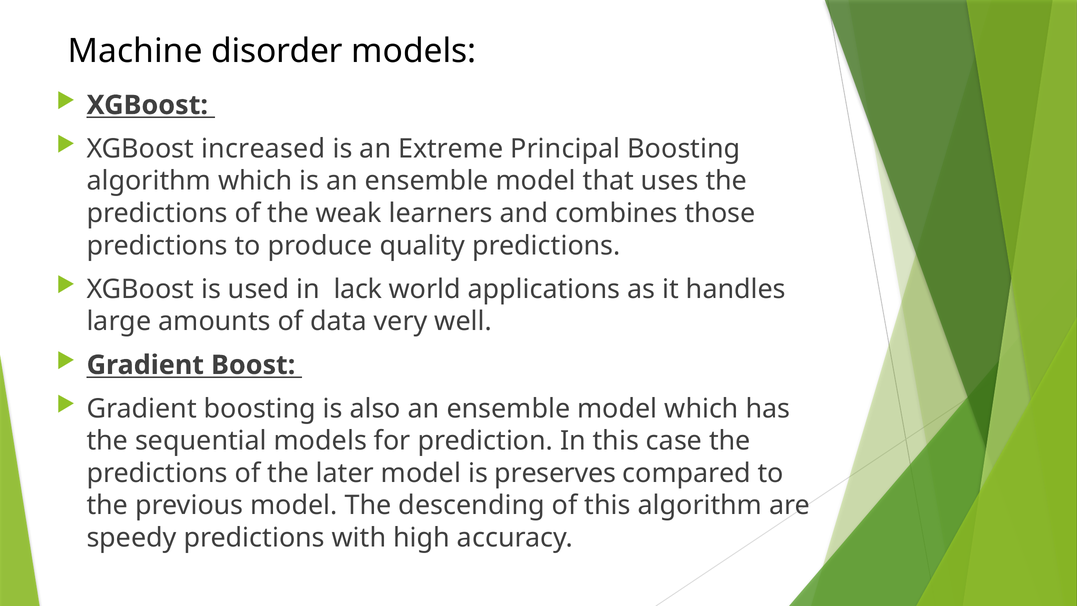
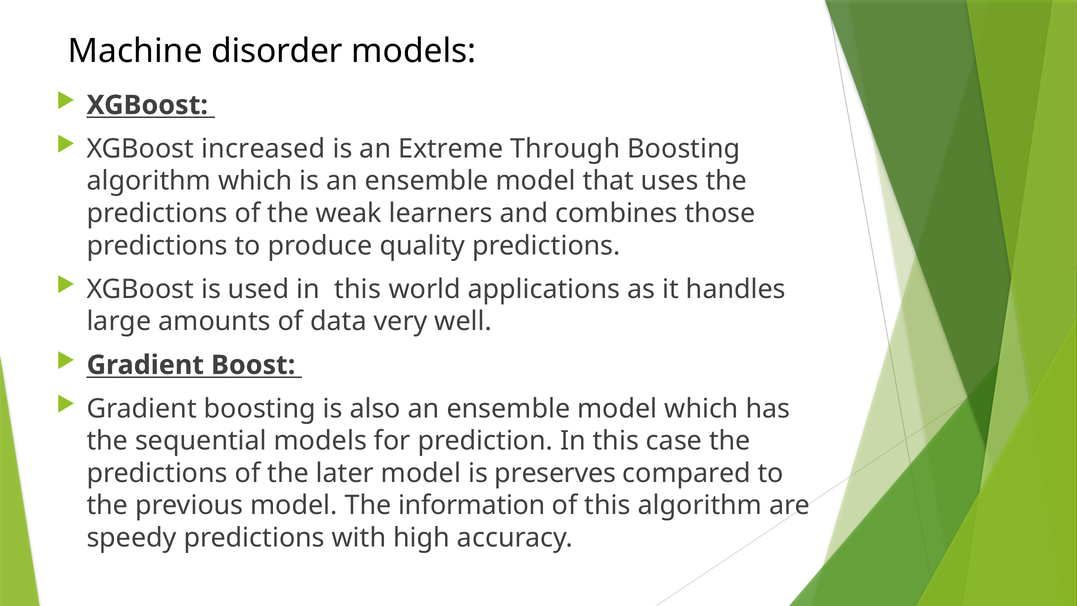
Principal: Principal -> Through (565, 149)
used in lack: lack -> this (358, 289)
descending: descending -> information (472, 505)
